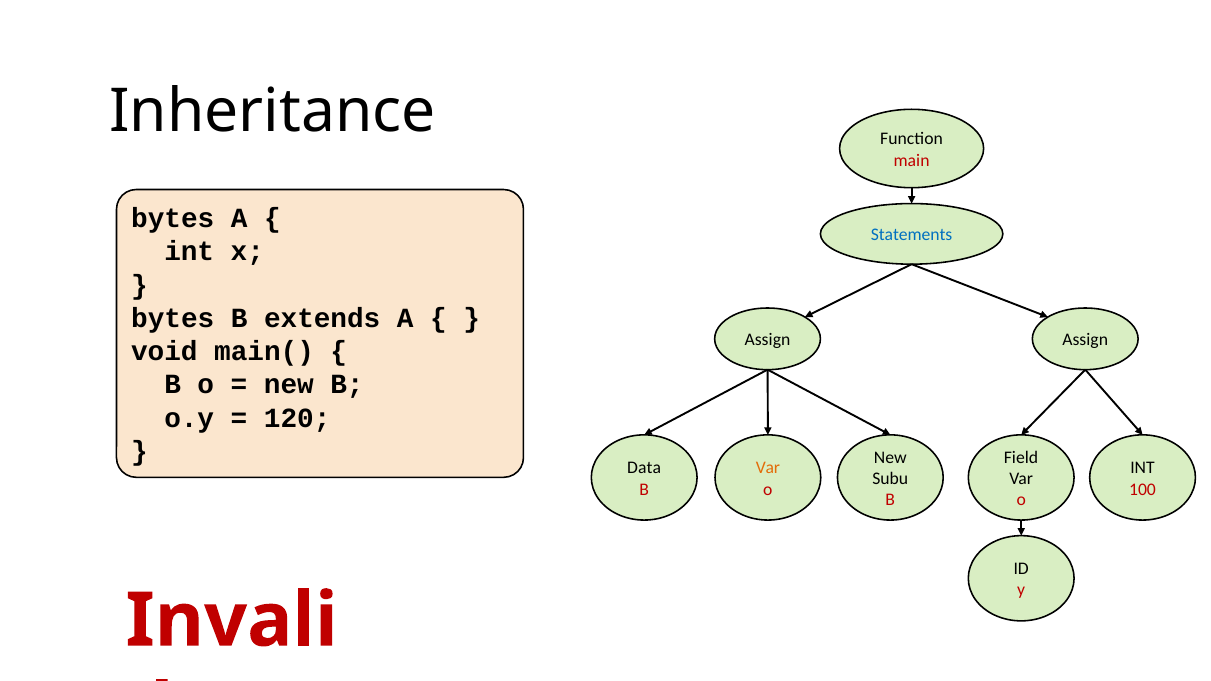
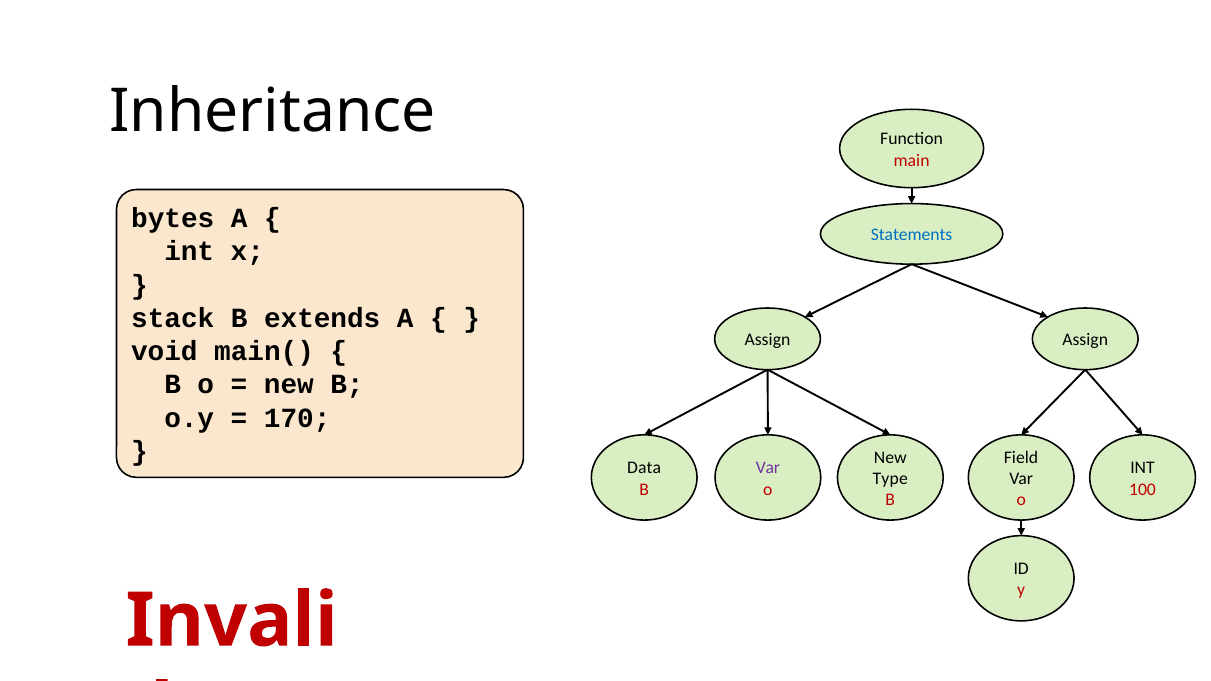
bytes: bytes -> stack (173, 318)
120: 120 -> 170 (297, 418)
Var colour: orange -> purple (768, 468)
Subu: Subu -> Type (890, 479)
